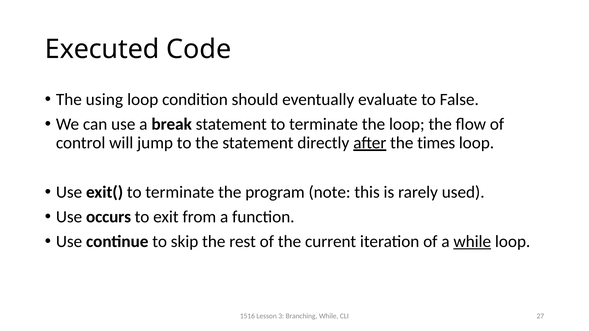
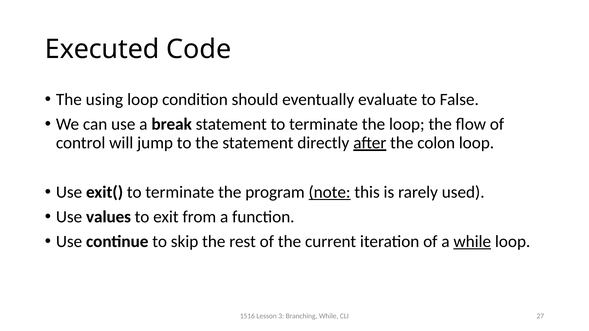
times: times -> colon (436, 143)
note underline: none -> present (330, 192)
occurs: occurs -> values (109, 217)
